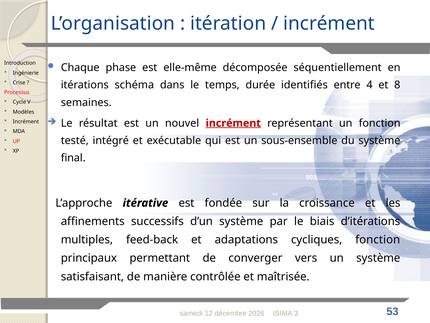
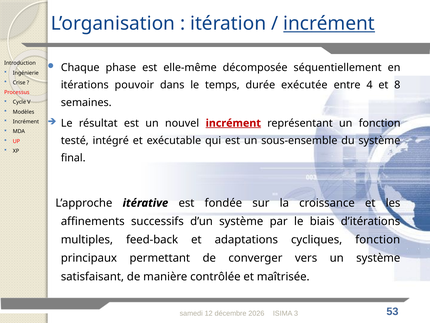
incrément underline: none -> present (329, 24)
schéma: schéma -> pouvoir (134, 85)
identifiés: identifiés -> exécutée (304, 85)
